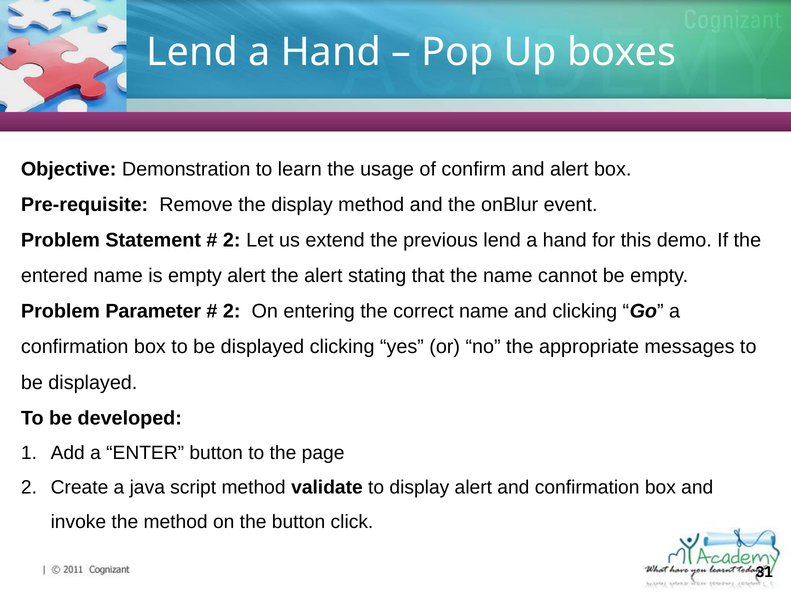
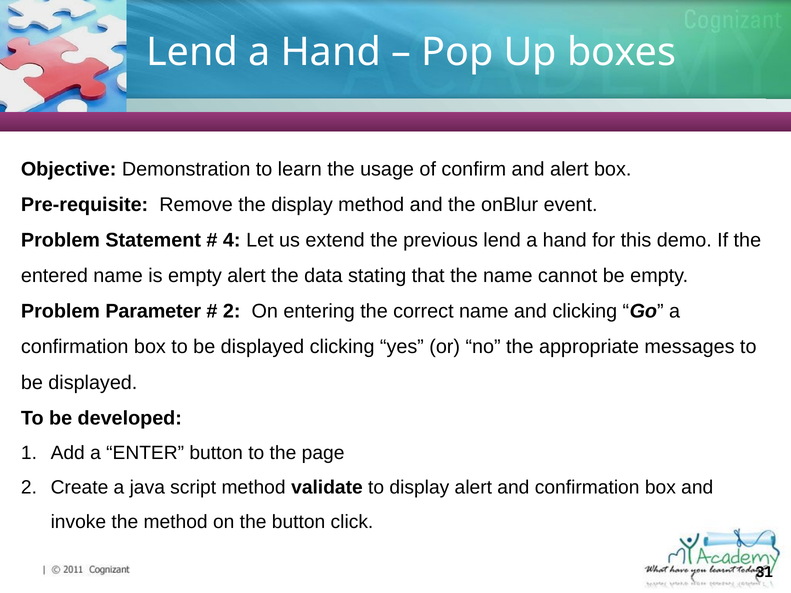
2: 2 -> 4 (232, 240)
the alert: alert -> data (323, 276)
